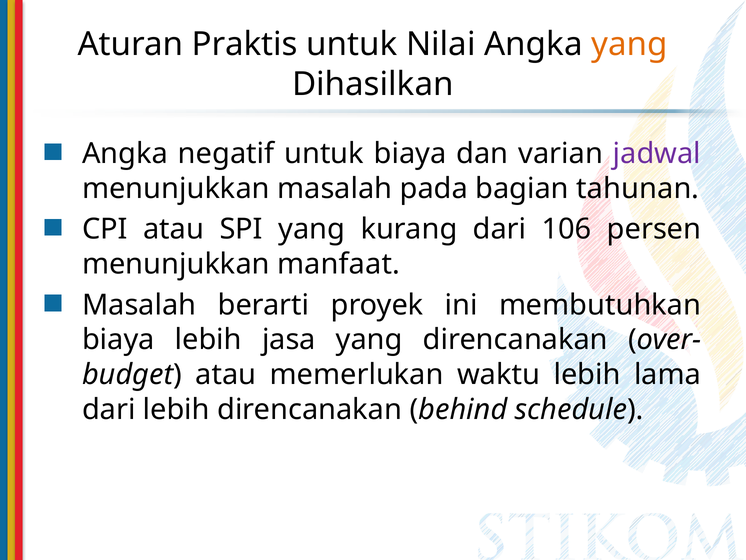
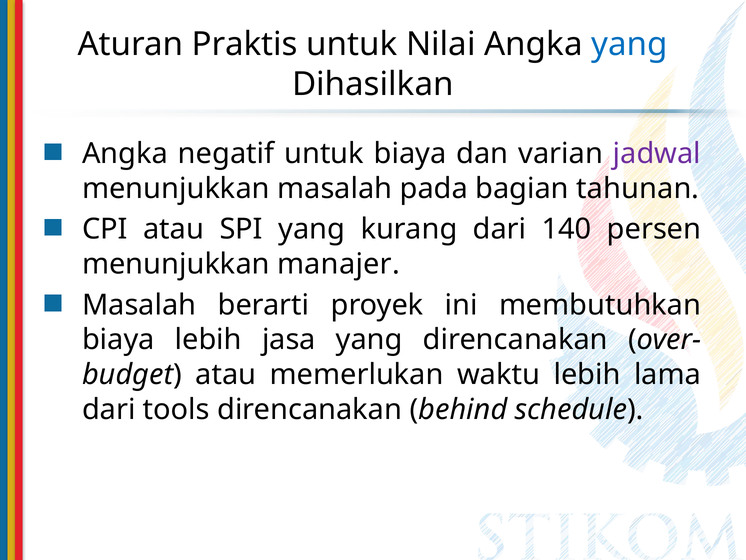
yang colour: orange -> blue (629, 44)
106: 106 -> 140 (567, 229)
manfaat: manfaat -> manajer (338, 264)
dari lebih: lebih -> tools (176, 409)
